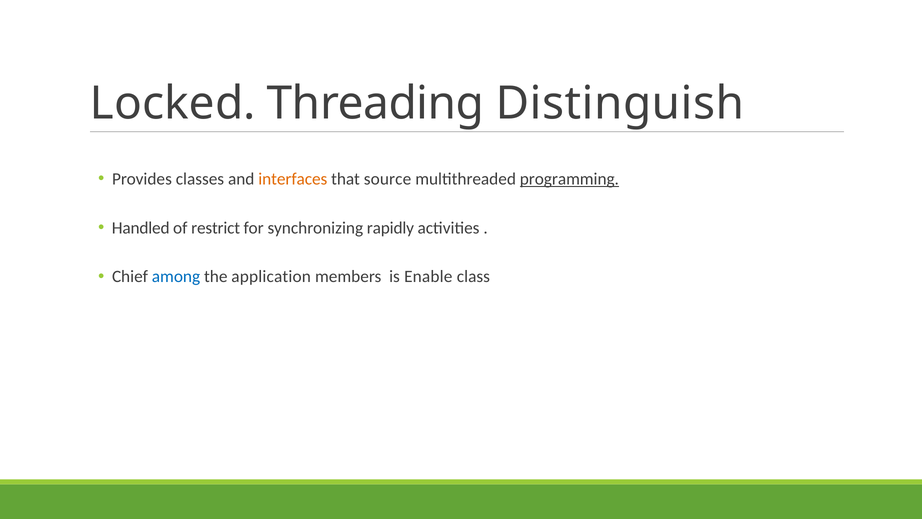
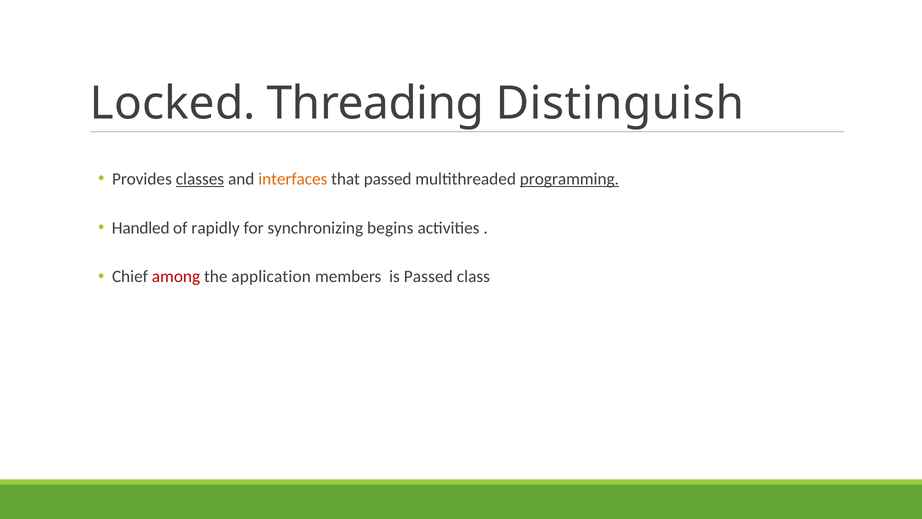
classes underline: none -> present (200, 179)
that source: source -> passed (388, 179)
restrict: restrict -> rapidly (216, 228)
rapidly: rapidly -> begins (390, 228)
among colour: blue -> red (176, 277)
is Enable: Enable -> Passed (428, 277)
